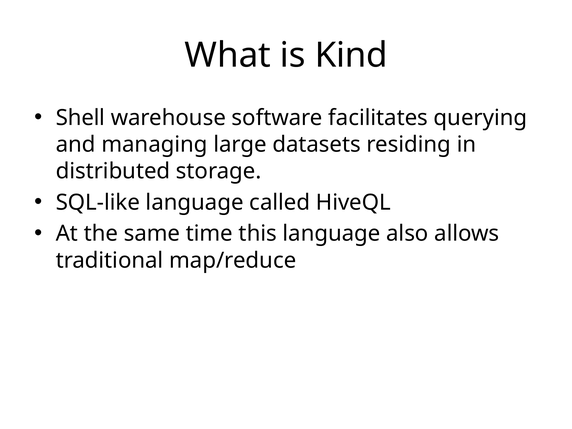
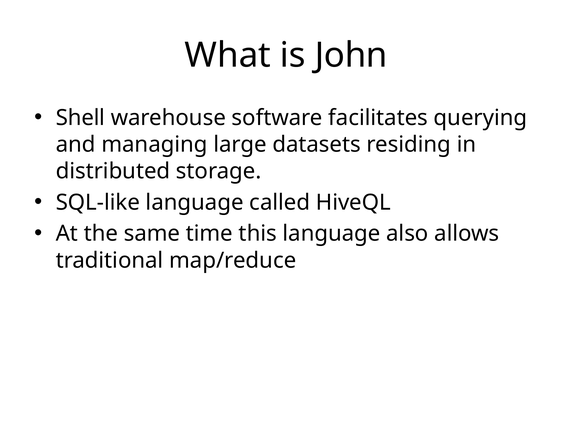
Kind: Kind -> John (351, 55)
